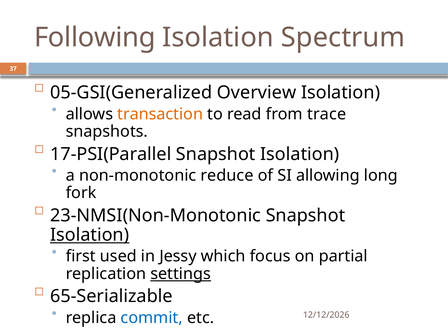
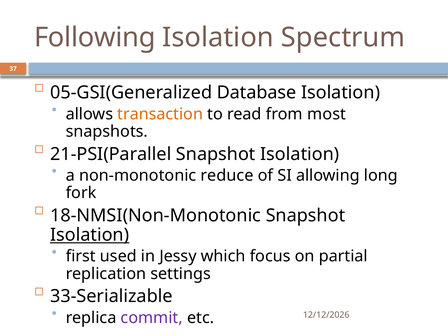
Overview: Overview -> Database (257, 93)
trace: trace -> most (327, 114)
17-PSI(Parallel: 17-PSI(Parallel -> 21-PSI(Parallel (111, 154)
23-NMSI(Non-Monotonic: 23-NMSI(Non-Monotonic -> 18-NMSI(Non-Monotonic (156, 215)
settings underline: present -> none (181, 274)
65-Serializable: 65-Serializable -> 33-Serializable (111, 296)
commit colour: blue -> purple (152, 318)
